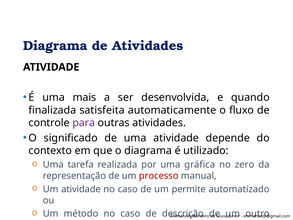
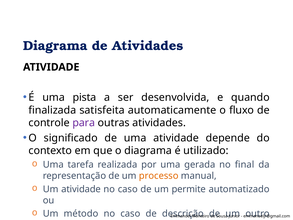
mais: mais -> pista (84, 97)
gráfica: gráfica -> gerada (200, 164)
zero: zero -> final (245, 164)
processo colour: red -> orange (159, 176)
